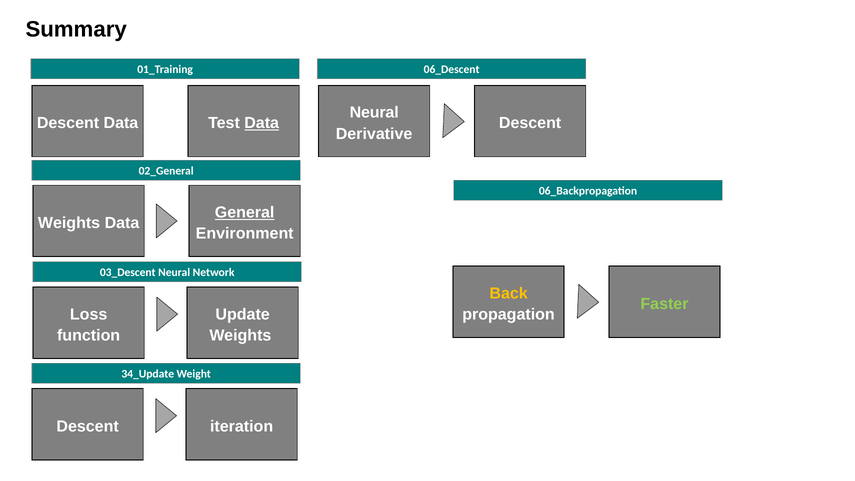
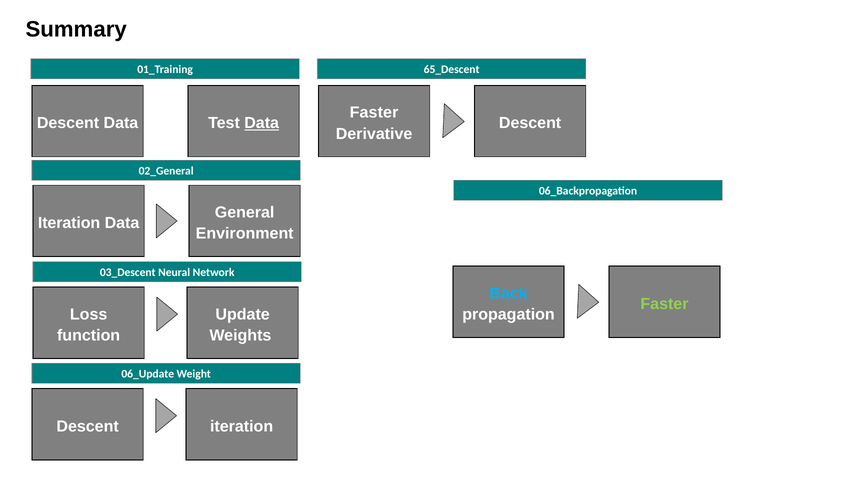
06_Descent: 06_Descent -> 65_Descent (452, 70)
Neural: Neural -> Faster (374, 113)
General underline: present -> none (245, 212)
Weights: Weights -> Iteration (69, 223)
Back colour: yellow -> light blue (509, 293)
34_Update: 34_Update -> 06_Update (148, 374)
